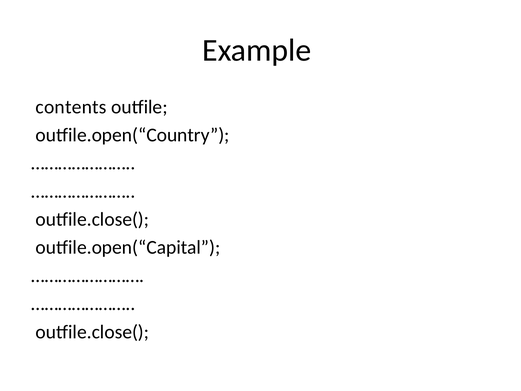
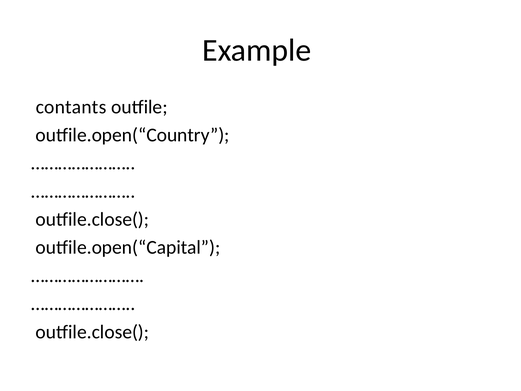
contents: contents -> contants (71, 107)
